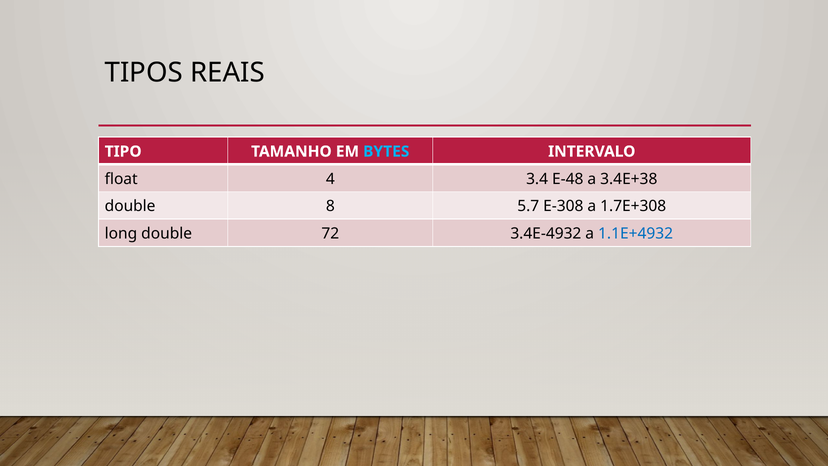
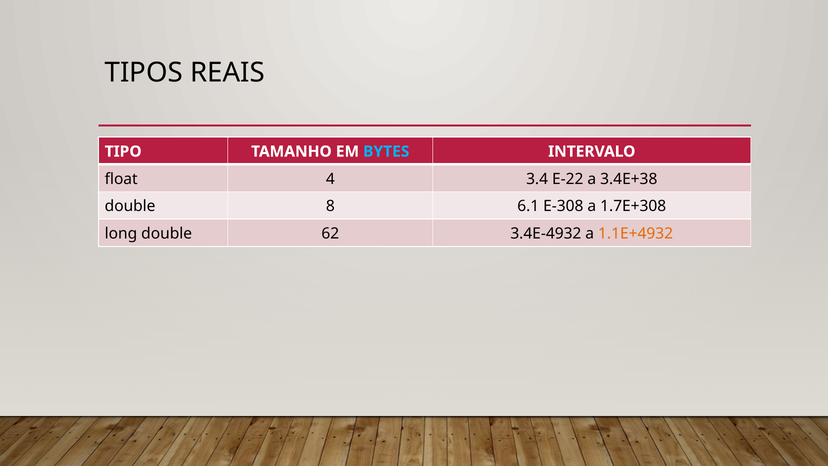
E-48: E-48 -> E-22 (568, 179)
5.7: 5.7 -> 6.1 (528, 206)
72: 72 -> 62 (330, 234)
1.1E+4932 colour: blue -> orange (636, 234)
